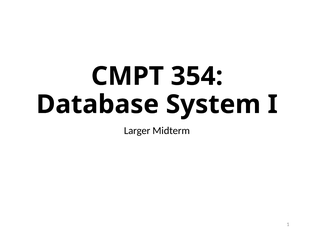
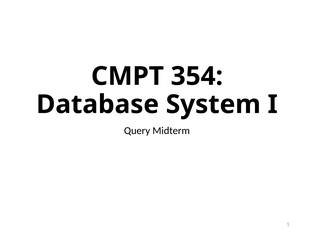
Larger: Larger -> Query (137, 131)
